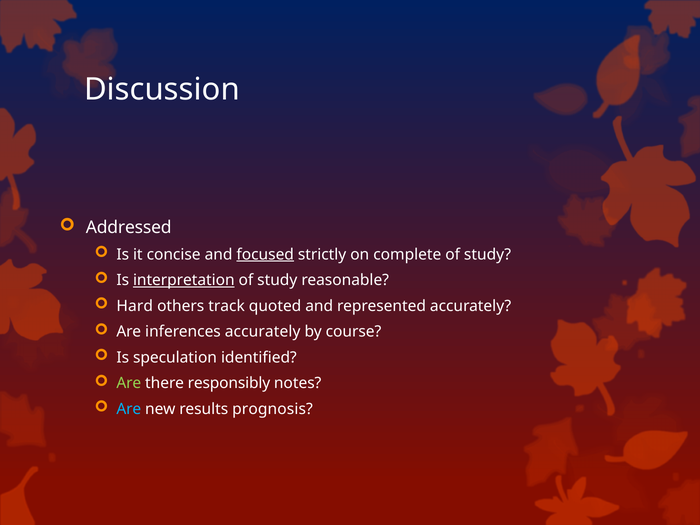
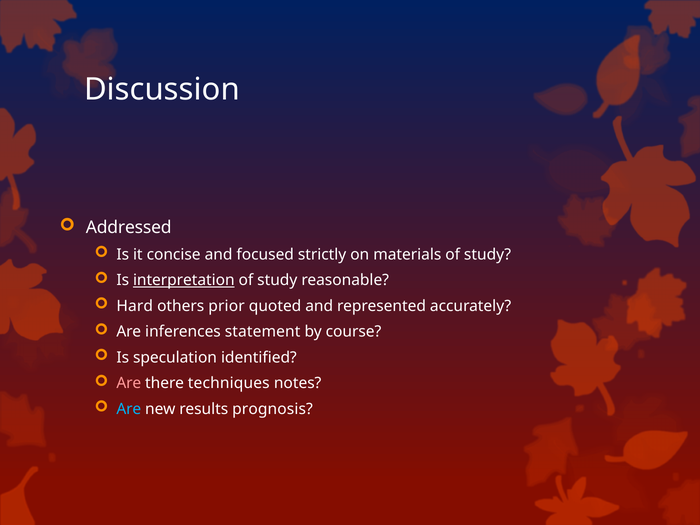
focused underline: present -> none (265, 255)
complete: complete -> materials (407, 255)
track: track -> prior (227, 306)
inferences accurately: accurately -> statement (263, 332)
Are colour: light green -> pink (129, 383)
responsibly: responsibly -> techniques (229, 383)
